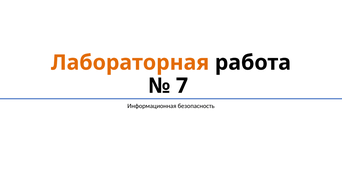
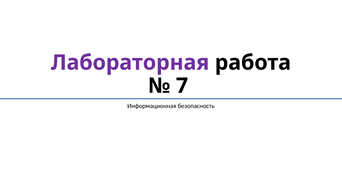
Лабораторная colour: orange -> purple (130, 62)
